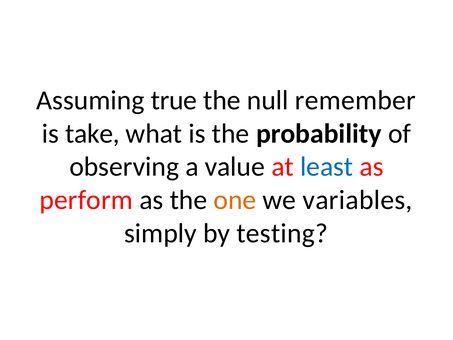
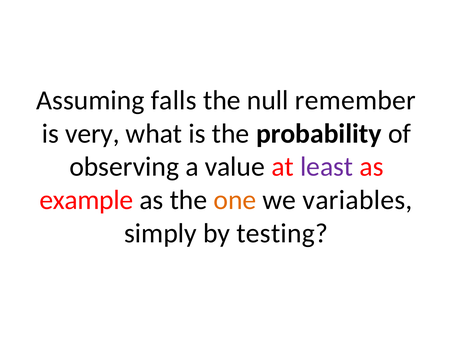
true: true -> falls (174, 100)
take: take -> very (92, 133)
least colour: blue -> purple (327, 167)
perform: perform -> example (86, 200)
